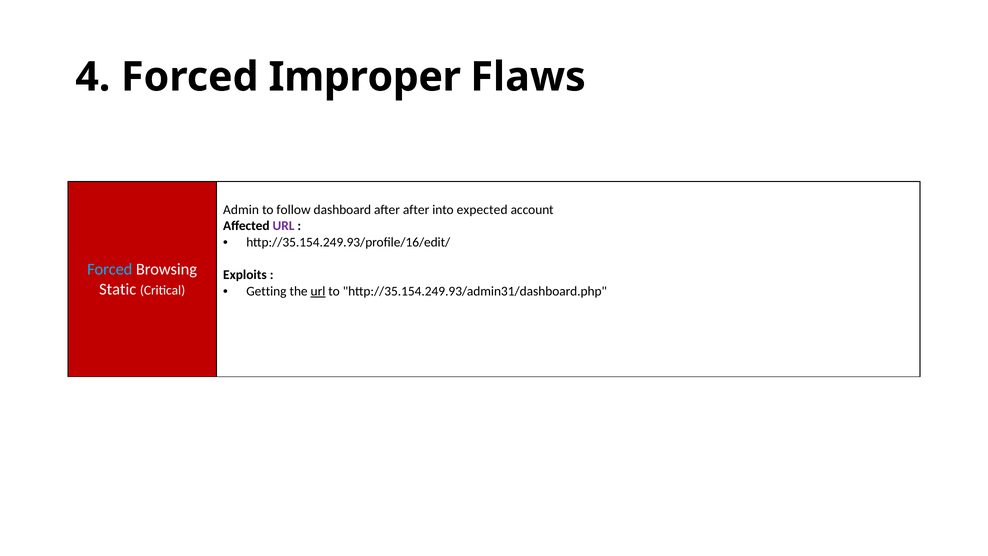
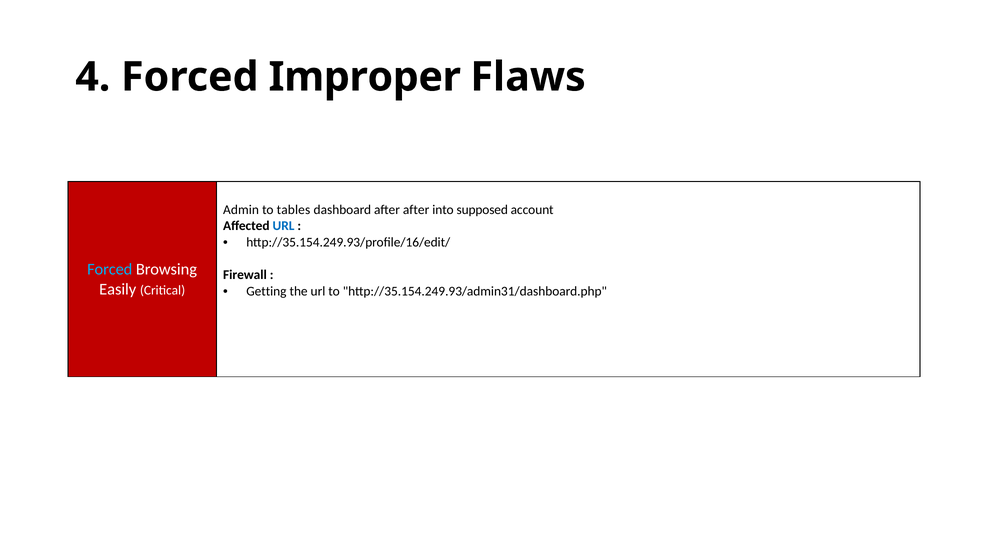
follow: follow -> tables (293, 210)
expected: expected -> supposed (482, 210)
URL colour: purple -> blue (283, 226)
Exploits: Exploits -> Firewall (245, 275)
Static: Static -> Easily (118, 289)
url underline: present -> none (318, 291)
